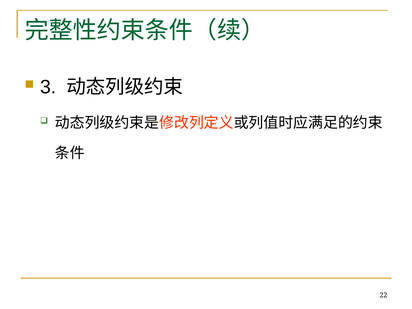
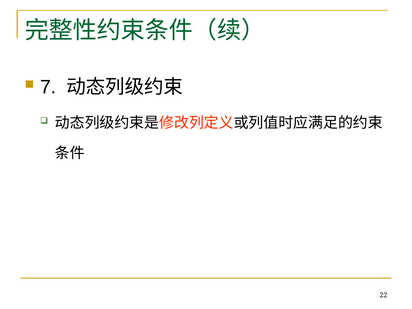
3: 3 -> 7 (48, 87)
